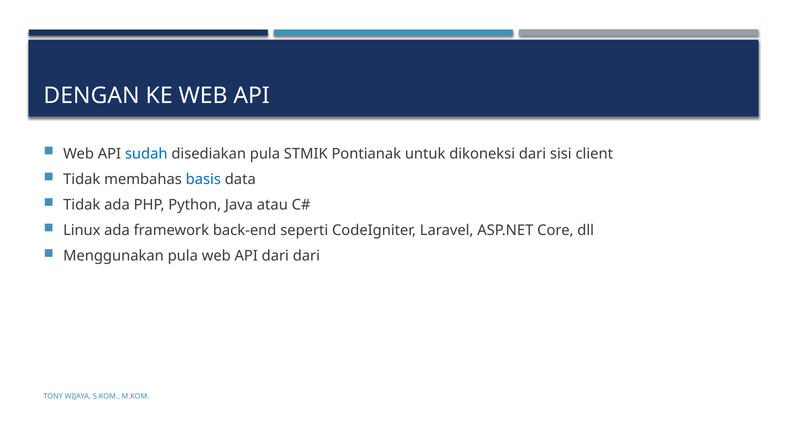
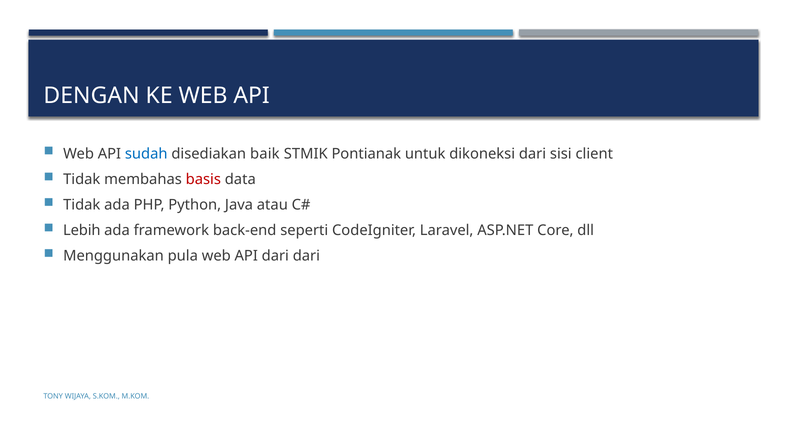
disediakan pula: pula -> baik (265, 154)
basis colour: blue -> red (203, 179)
Linux: Linux -> Lebih (82, 230)
